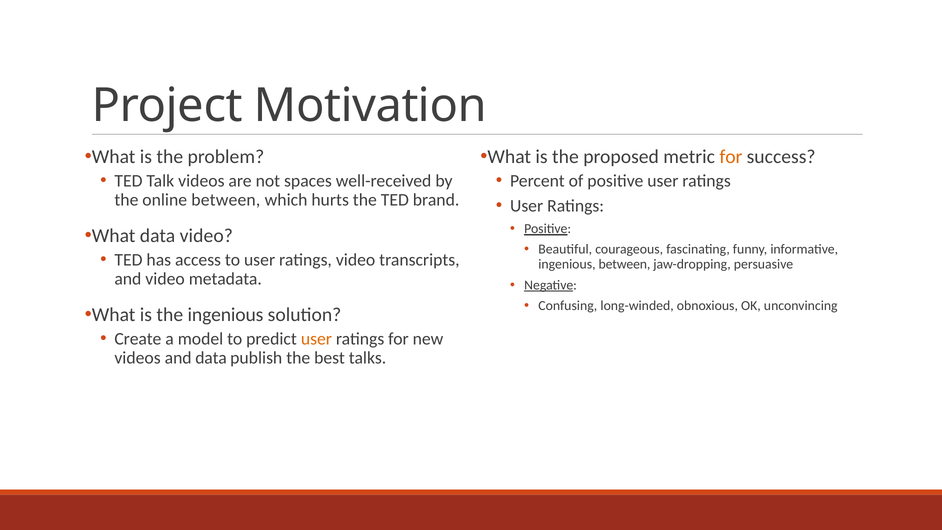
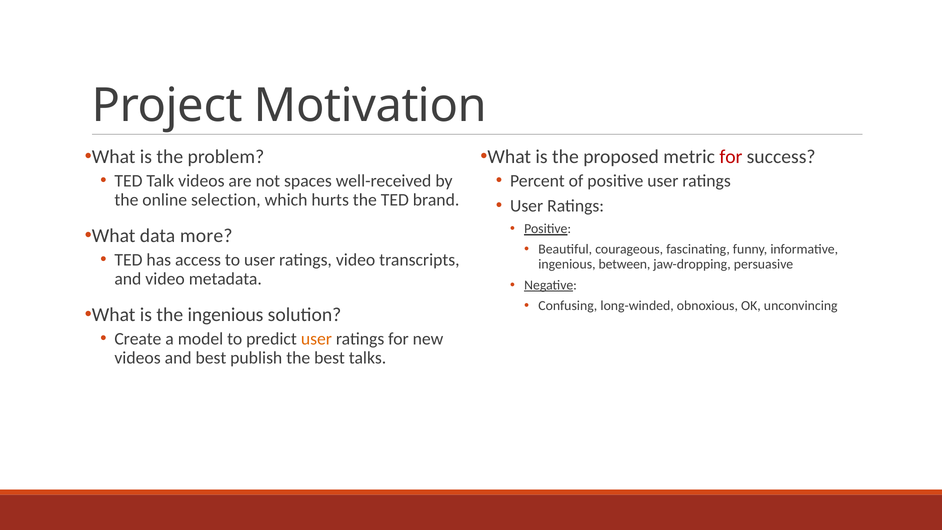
for colour: orange -> red (731, 157)
online between: between -> selection (226, 200)
data video: video -> more (206, 236)
and data: data -> best (211, 358)
